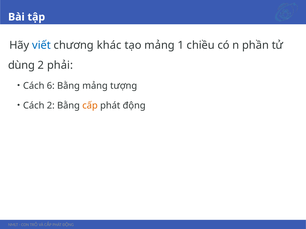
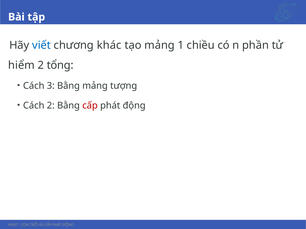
dùng: dùng -> hiểm (21, 65)
phải: phải -> tổng (60, 65)
6: 6 -> 3 (51, 86)
cấp colour: orange -> red (90, 106)
